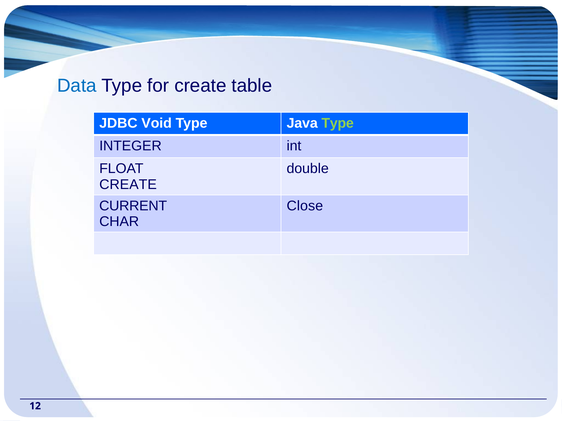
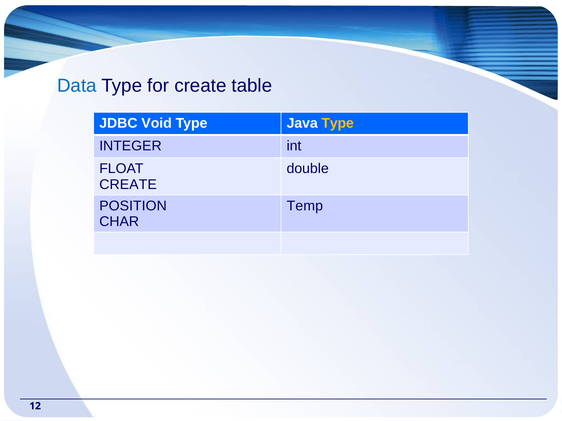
Type colour: light green -> yellow (338, 123)
CURRENT: CURRENT -> POSITION (133, 206)
Close: Close -> Temp (305, 206)
